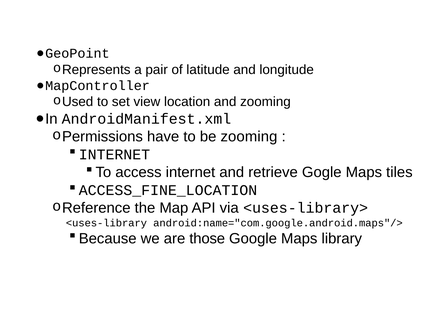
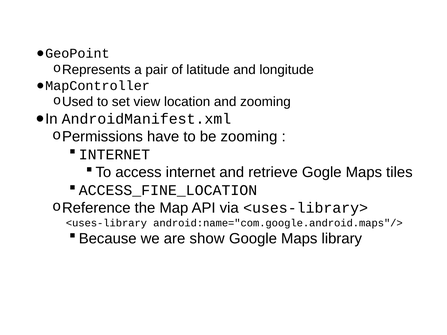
those: those -> show (207, 239)
